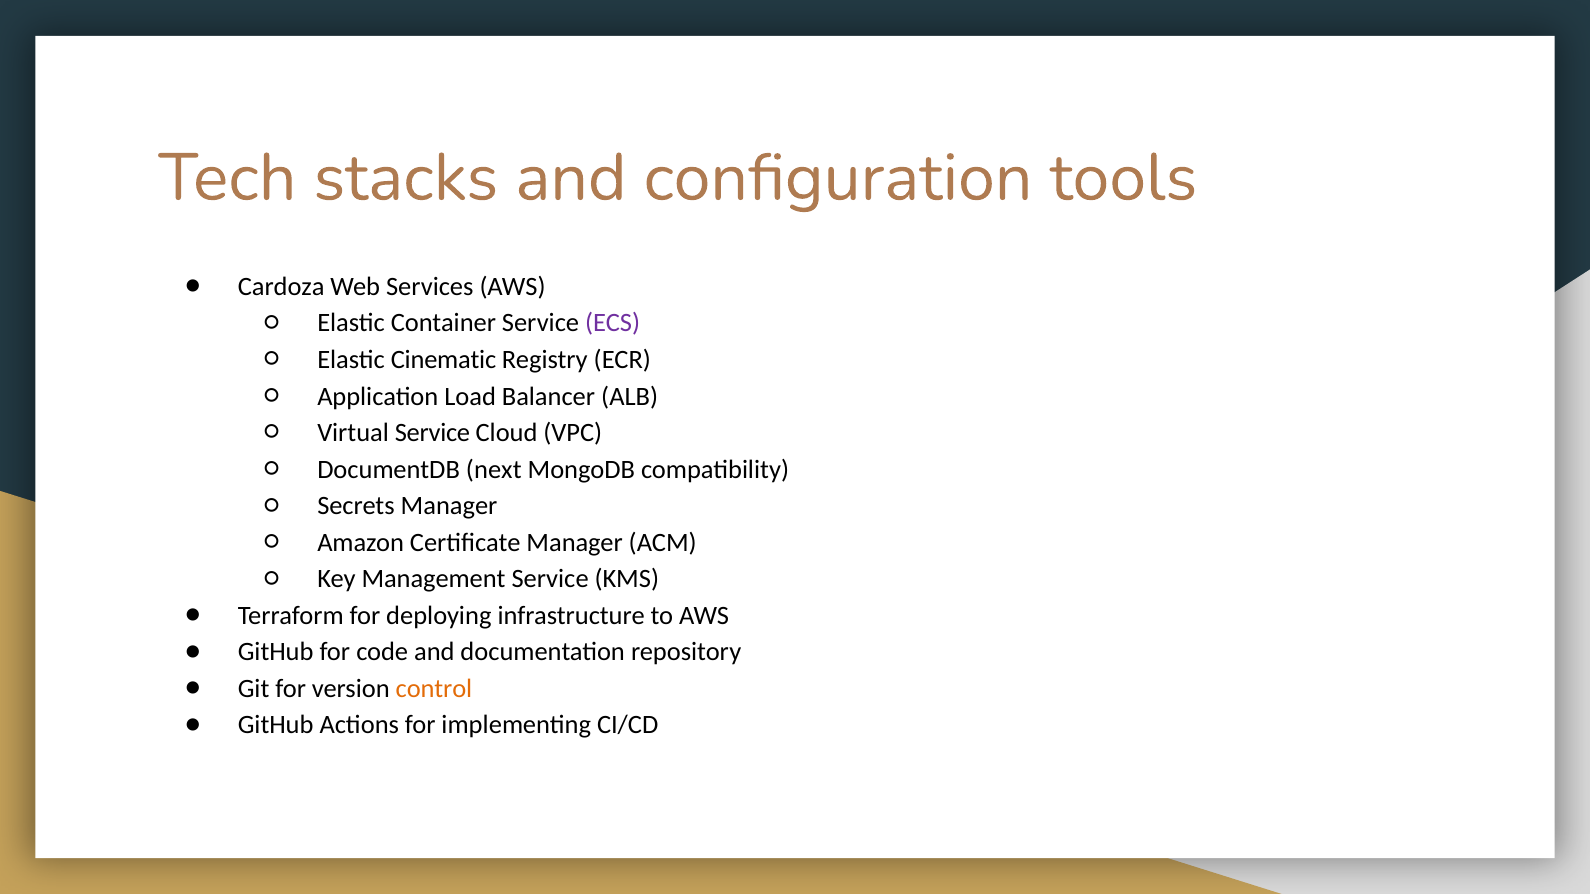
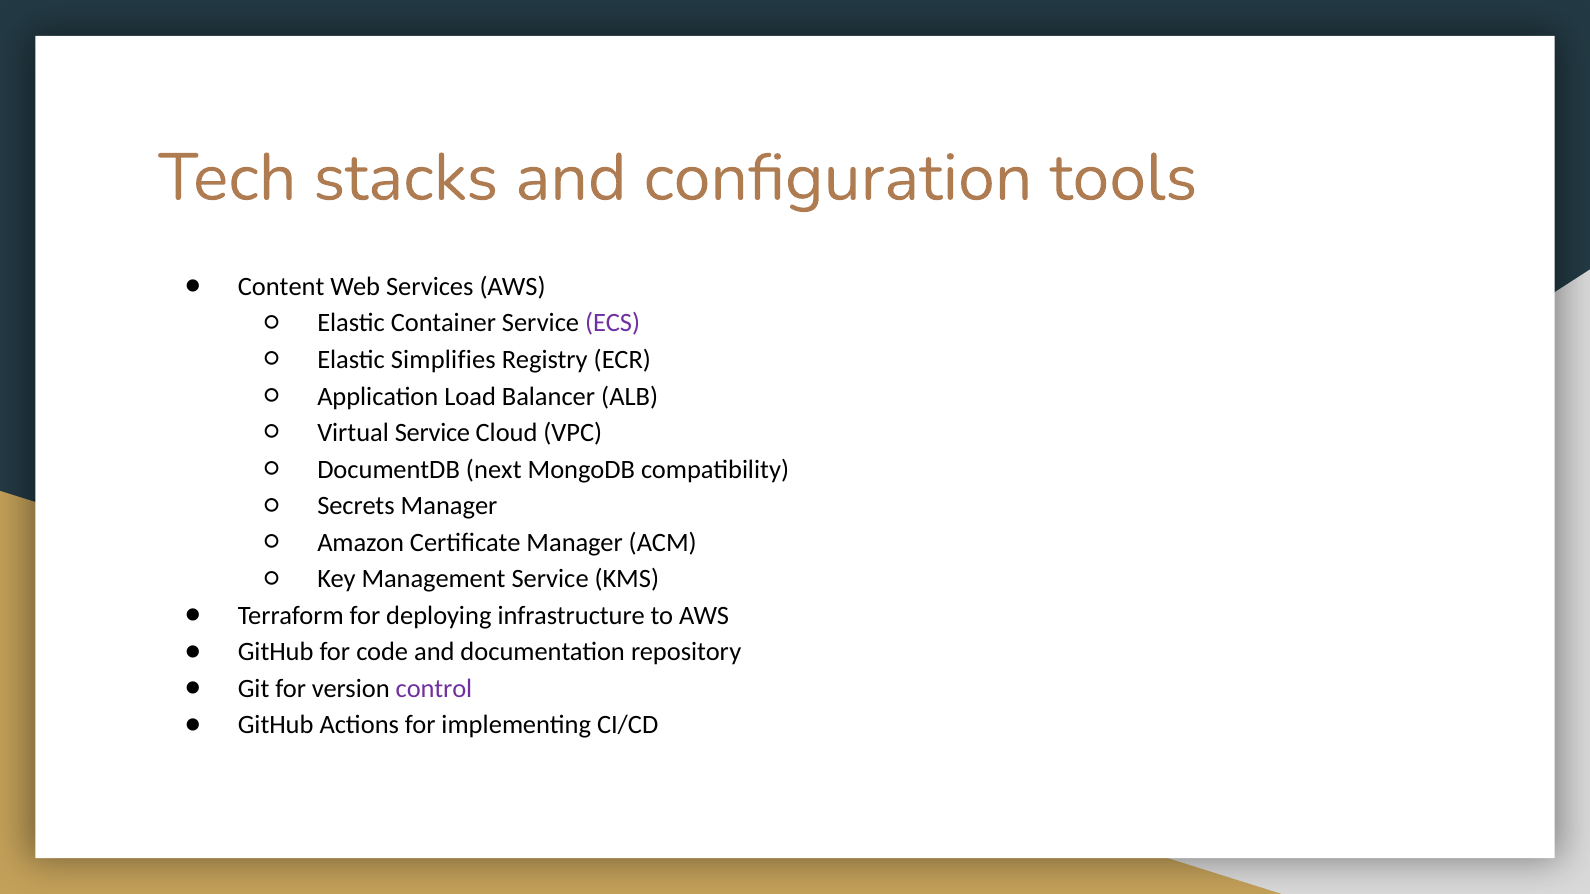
Cardoza: Cardoza -> Content (281, 287)
Cinematic: Cinematic -> Simplifies (443, 360)
control colour: orange -> purple (434, 689)
